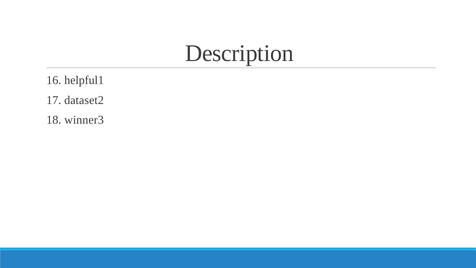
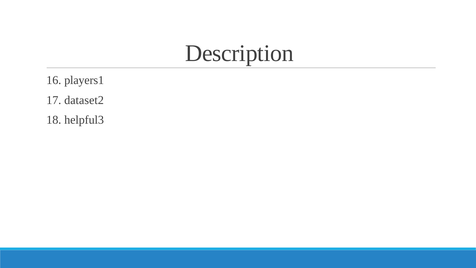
helpful1: helpful1 -> players1 (84, 80)
winner3: winner3 -> helpful3 (84, 120)
